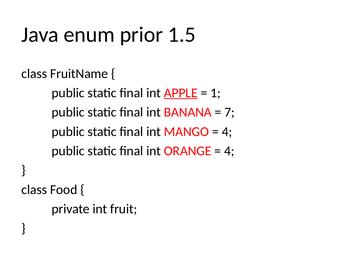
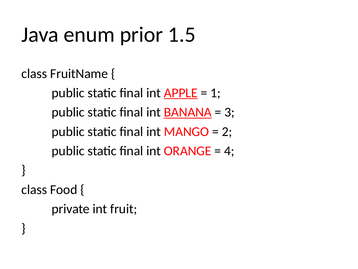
BANANA underline: none -> present (188, 112)
7: 7 -> 3 (230, 112)
4: 4 -> 2 (227, 131)
